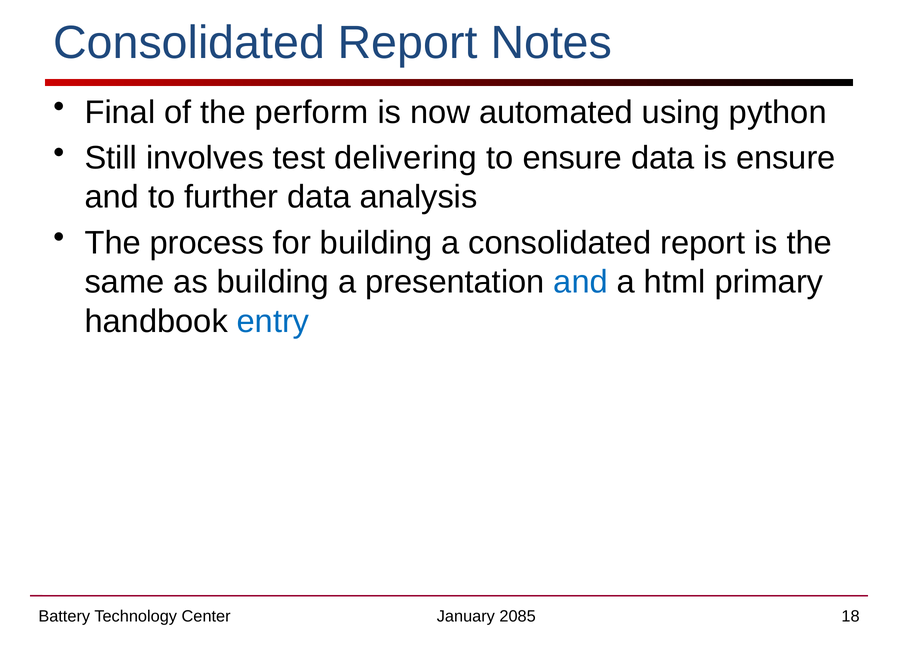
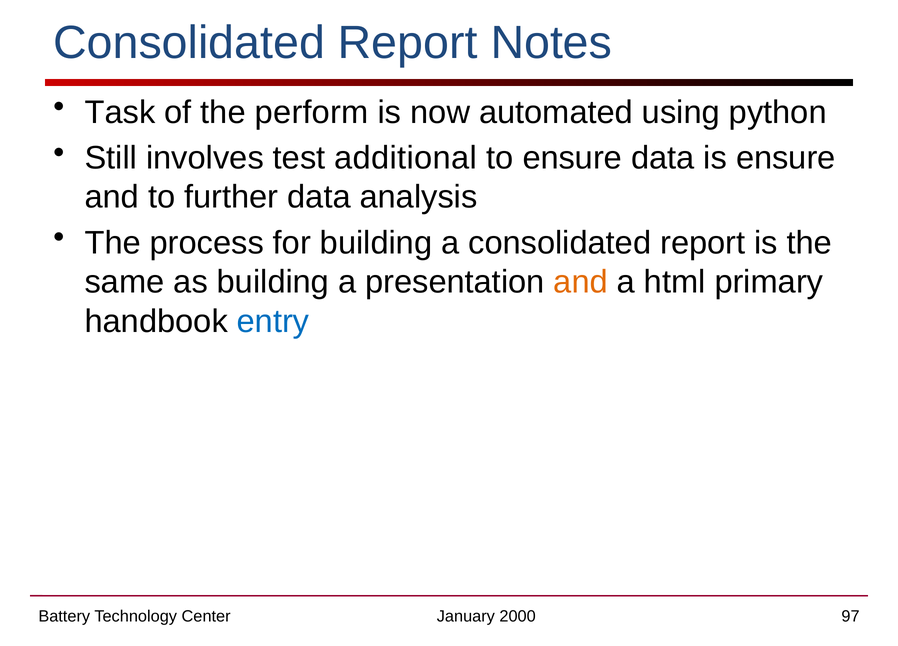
Final: Final -> Task (120, 112)
delivering: delivering -> additional (406, 158)
and colour: blue -> orange (581, 282)
2085: 2085 -> 2000 (518, 616)
18: 18 -> 97 (851, 616)
